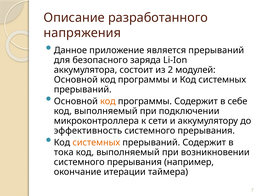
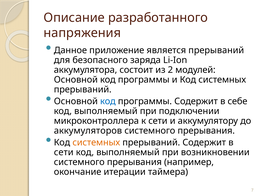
код colour: orange -> blue (108, 101)
эффективность: эффективность -> аккумуляторов (88, 131)
тока: тока -> сети (64, 152)
